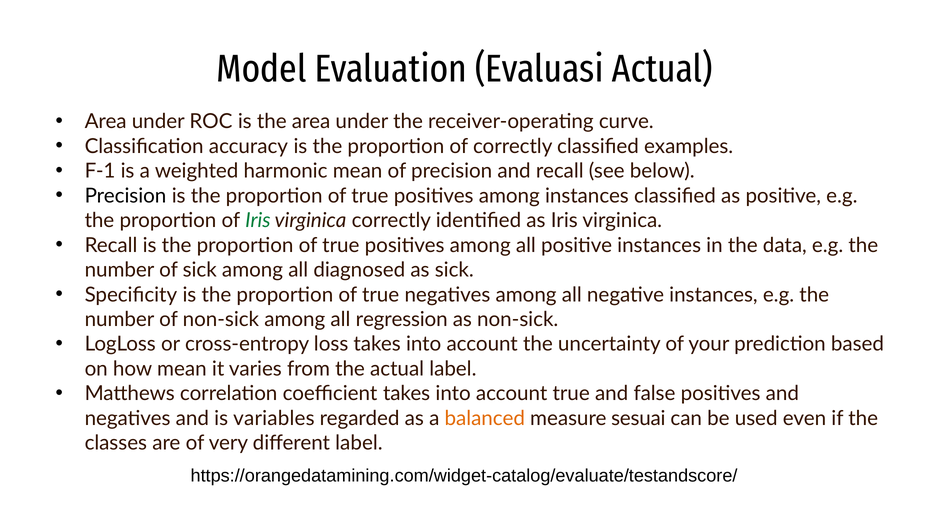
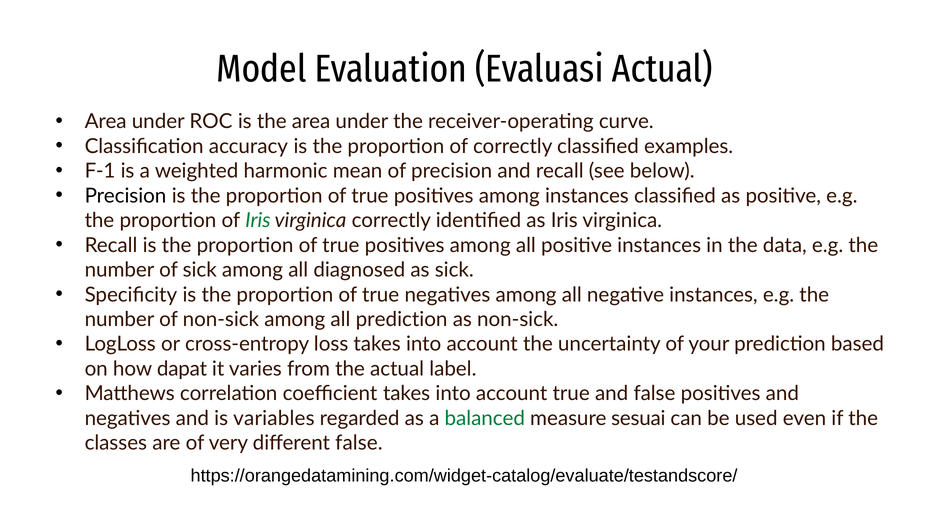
all regression: regression -> prediction (402, 320)
how mean: mean -> dapat (182, 369)
balanced colour: orange -> green (485, 419)
different label: label -> false (359, 444)
